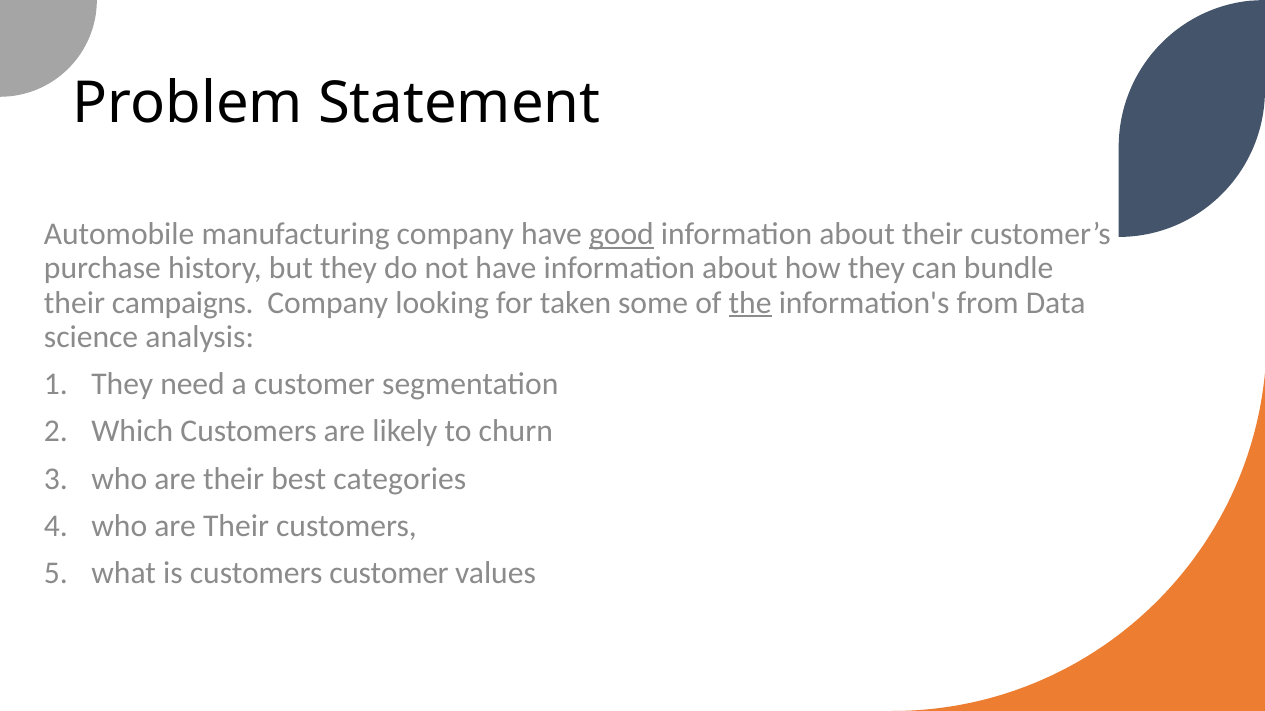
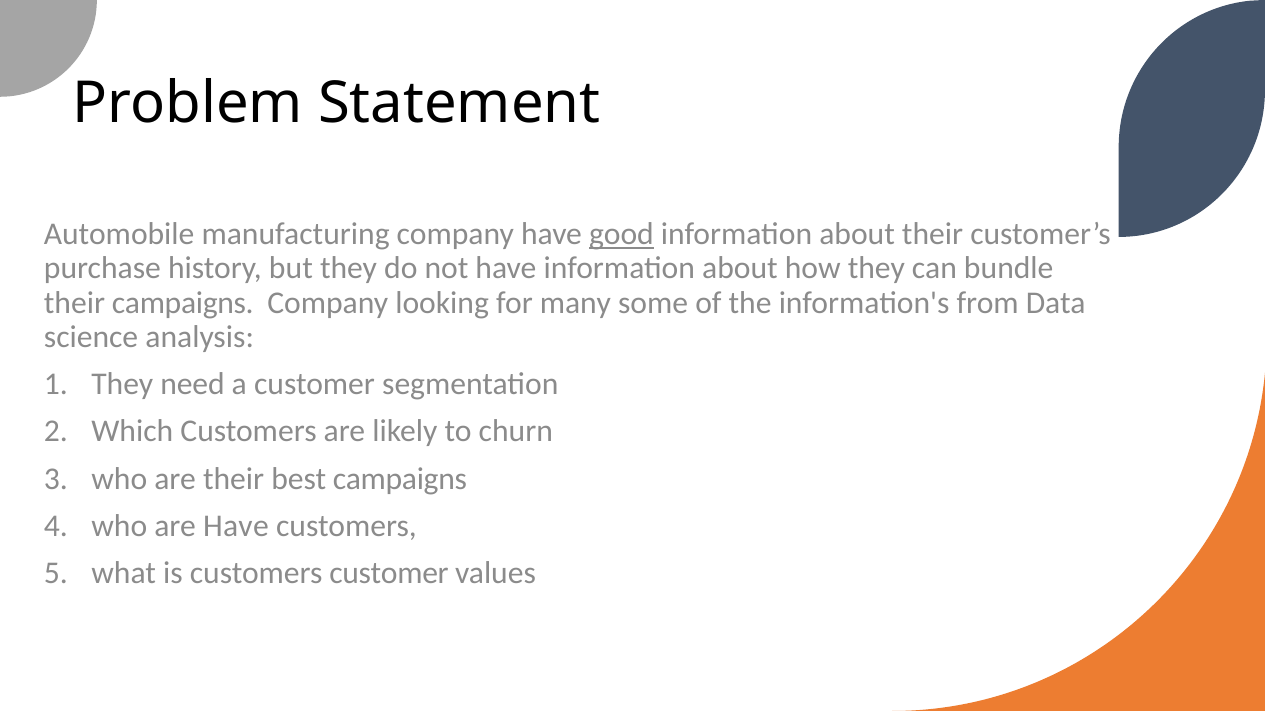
taken: taken -> many (575, 303)
the underline: present -> none (750, 303)
best categories: categories -> campaigns (400, 479)
4 who are Their: Their -> Have (236, 526)
